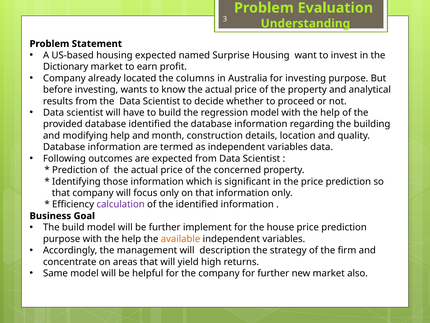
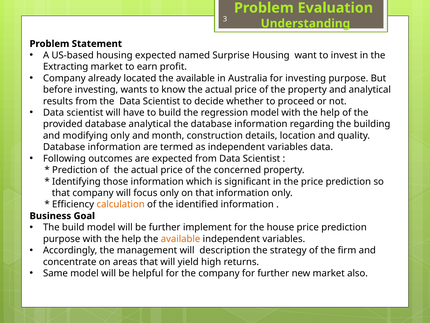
Dictionary: Dictionary -> Extracting (66, 67)
located the columns: columns -> available (195, 78)
database identified: identified -> analytical (150, 124)
modifying help: help -> only (120, 135)
calculation colour: purple -> orange (121, 204)
